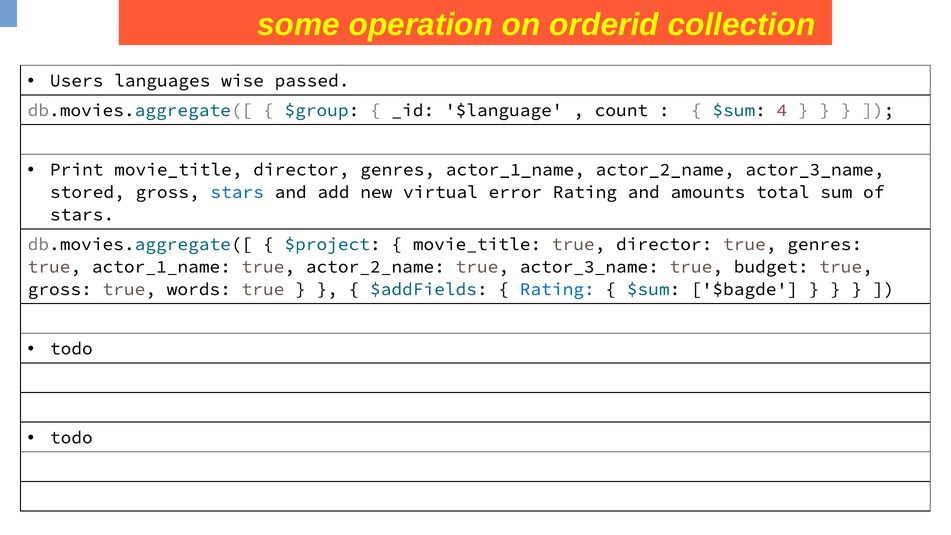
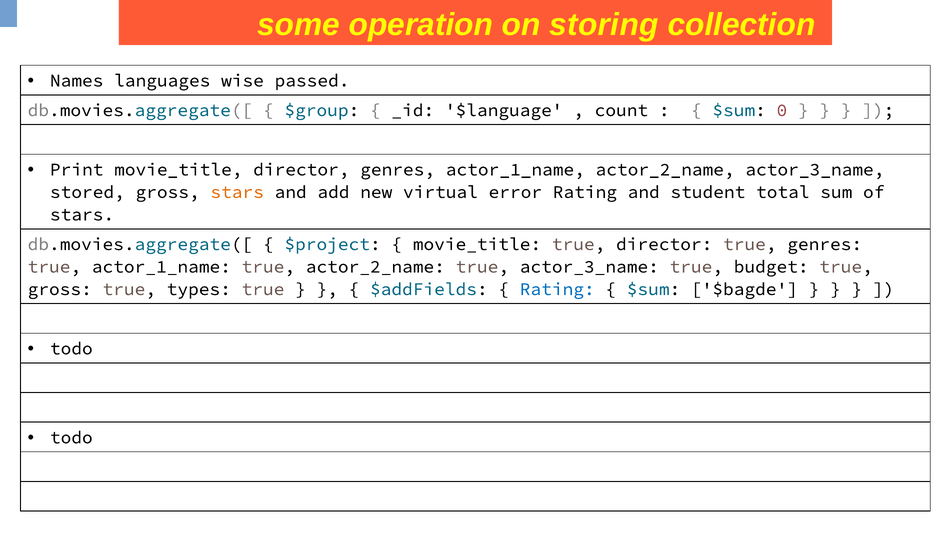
orderid: orderid -> storing (604, 25)
Users: Users -> Names (77, 81)
4: 4 -> 0 (782, 110)
stars colour: blue -> orange (237, 192)
amounts: amounts -> student (708, 192)
words: words -> types (199, 289)
